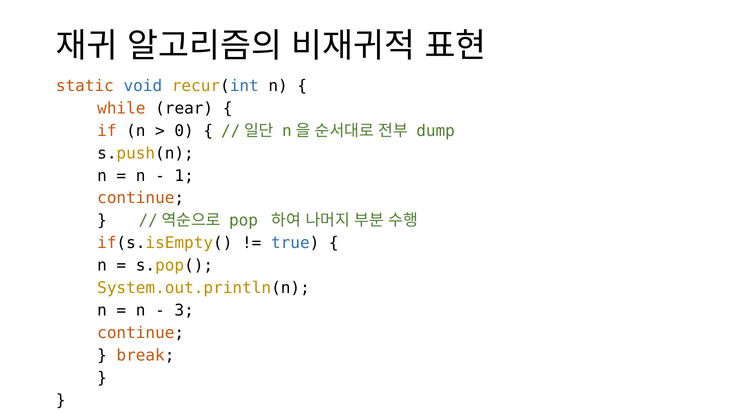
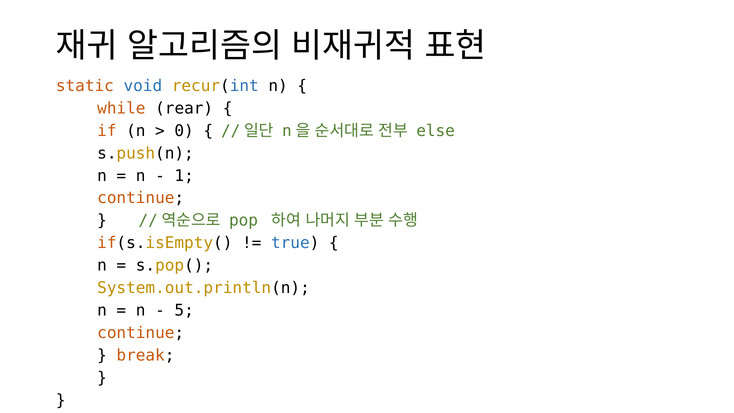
dump: dump -> else (436, 131)
3: 3 -> 5 (184, 310)
